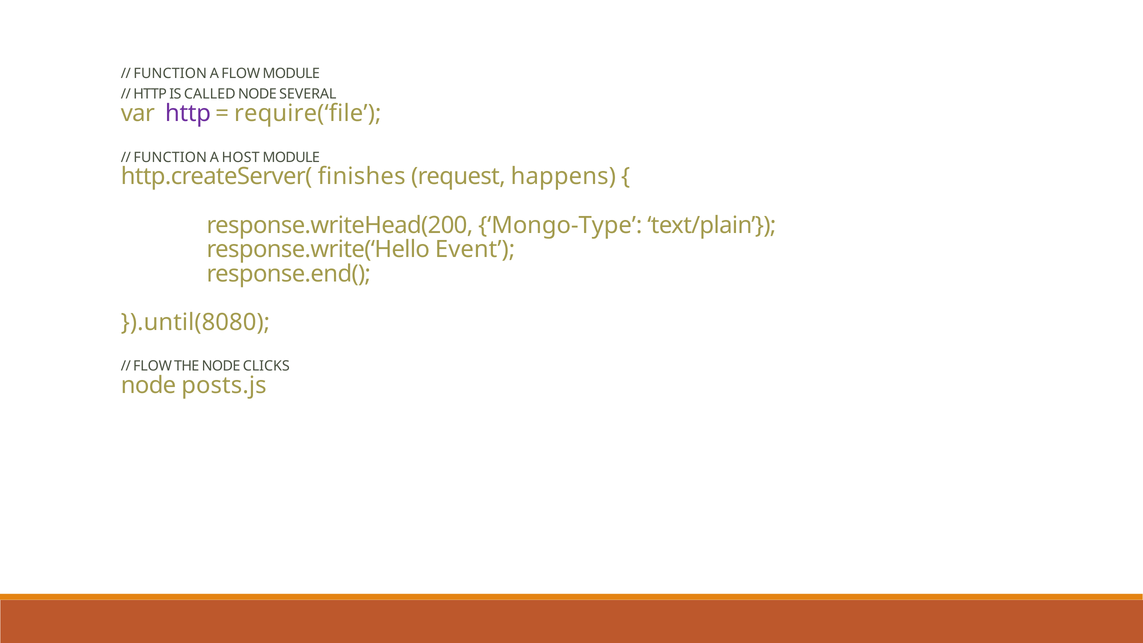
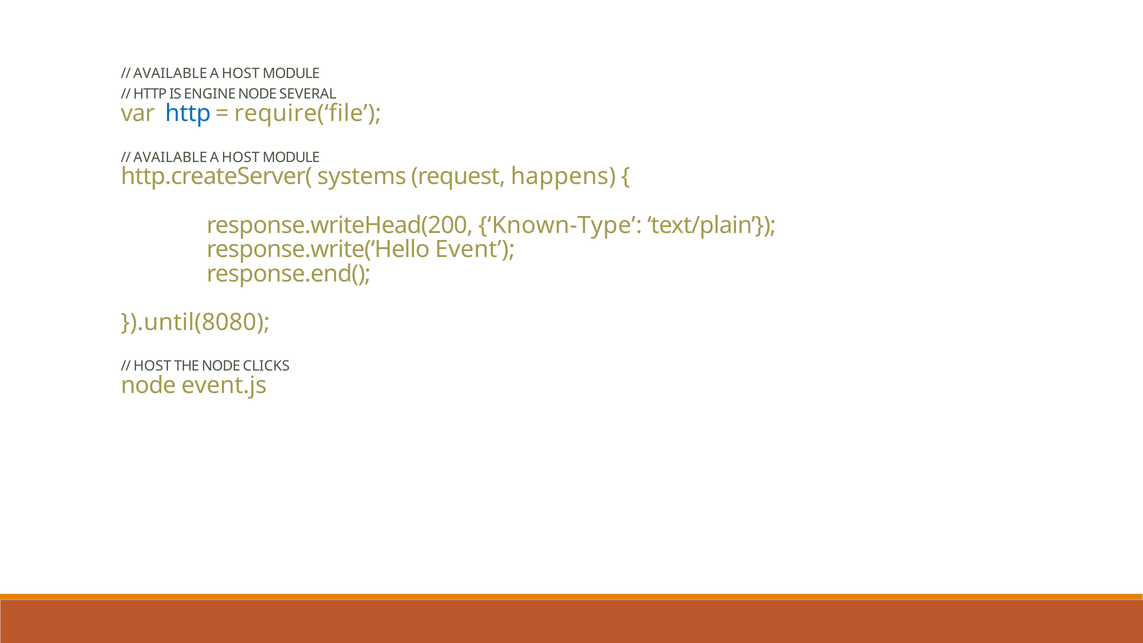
FUNCTION: FUNCTION -> AVAILABLE (170, 74)
FLOW: FLOW -> HOST (241, 74)
CALLED: CALLED -> ENGINE (210, 94)
http colour: purple -> blue (188, 113)
FUNCTION: FUNCTION -> AVAILABLE (170, 157)
finishes: finishes -> systems (362, 177)
Mongo-Type: Mongo-Type -> Known-Type (560, 225)
FLOW: FLOW -> HOST (152, 366)
posts.js: posts.js -> event.js (224, 385)
